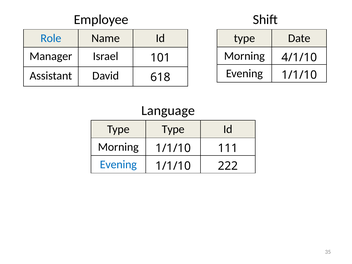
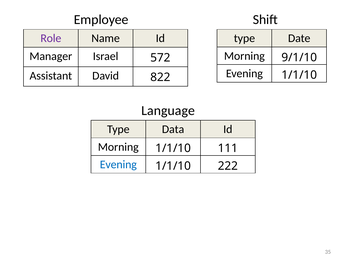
Role colour: blue -> purple (51, 38)
4/1/10: 4/1/10 -> 9/1/10 (299, 57)
101: 101 -> 572 (160, 58)
618: 618 -> 822 (160, 77)
Type Type: Type -> Data (173, 129)
